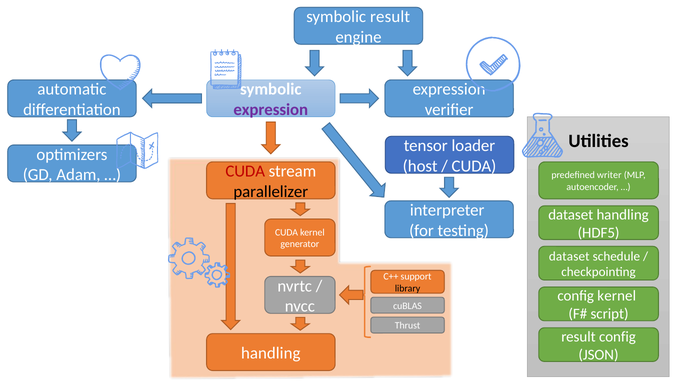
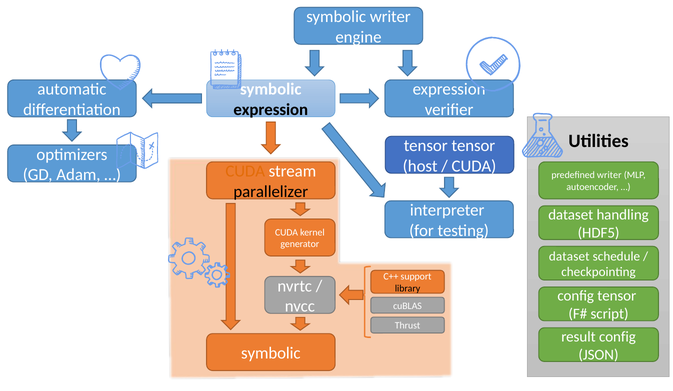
symbolic result: result -> writer (390, 17)
expression colour: purple -> black (271, 109)
tensor loader: loader -> tensor (473, 146)
CUDA colour: red -> orange (245, 171)
config kernel: kernel -> tensor (617, 295)
handling: handling -> symbolic (271, 353)
